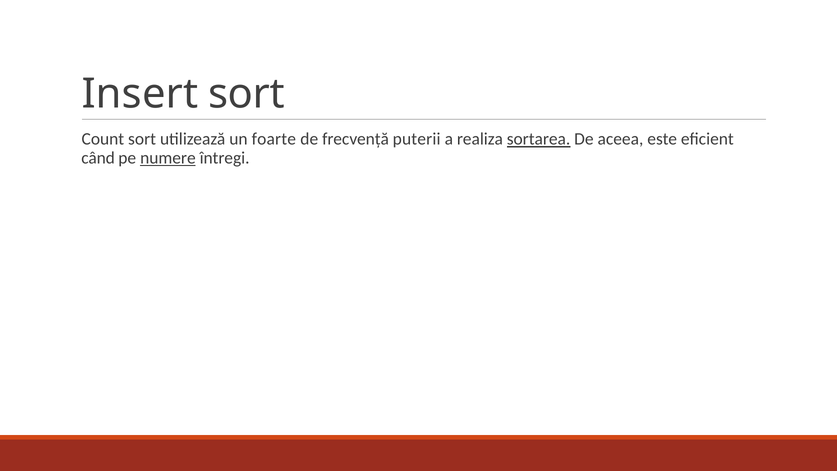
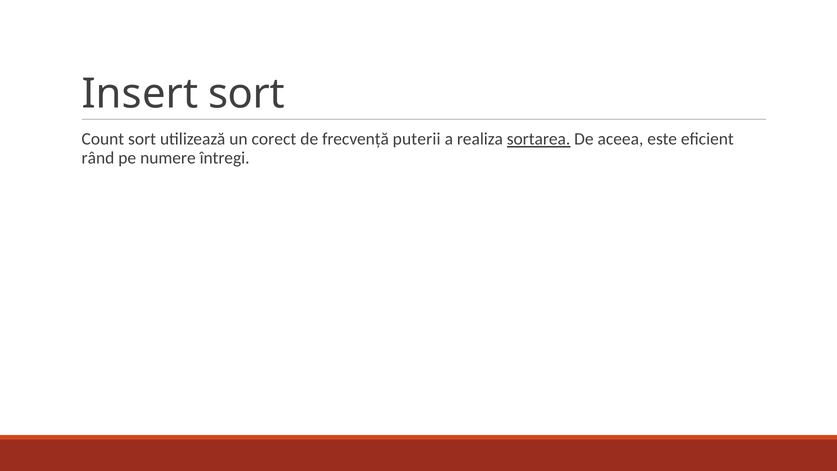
foarte: foarte -> corect (274, 139)
când: când -> rând (98, 158)
numere underline: present -> none (168, 158)
